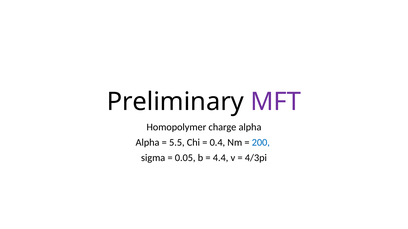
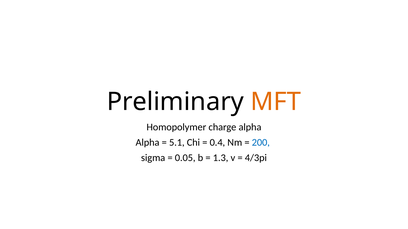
MFT colour: purple -> orange (276, 102)
5.5: 5.5 -> 5.1 (177, 143)
4.4: 4.4 -> 1.3 (221, 158)
